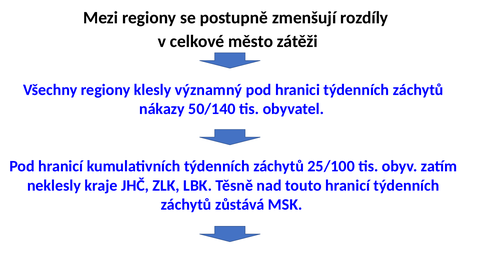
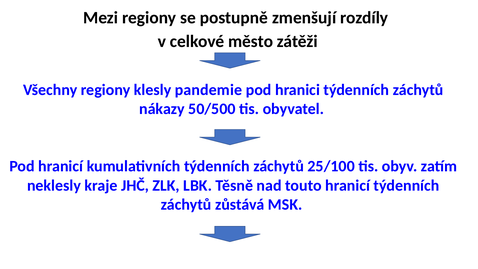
významný: významný -> pandemie (208, 90)
50/140: 50/140 -> 50/500 (212, 109)
